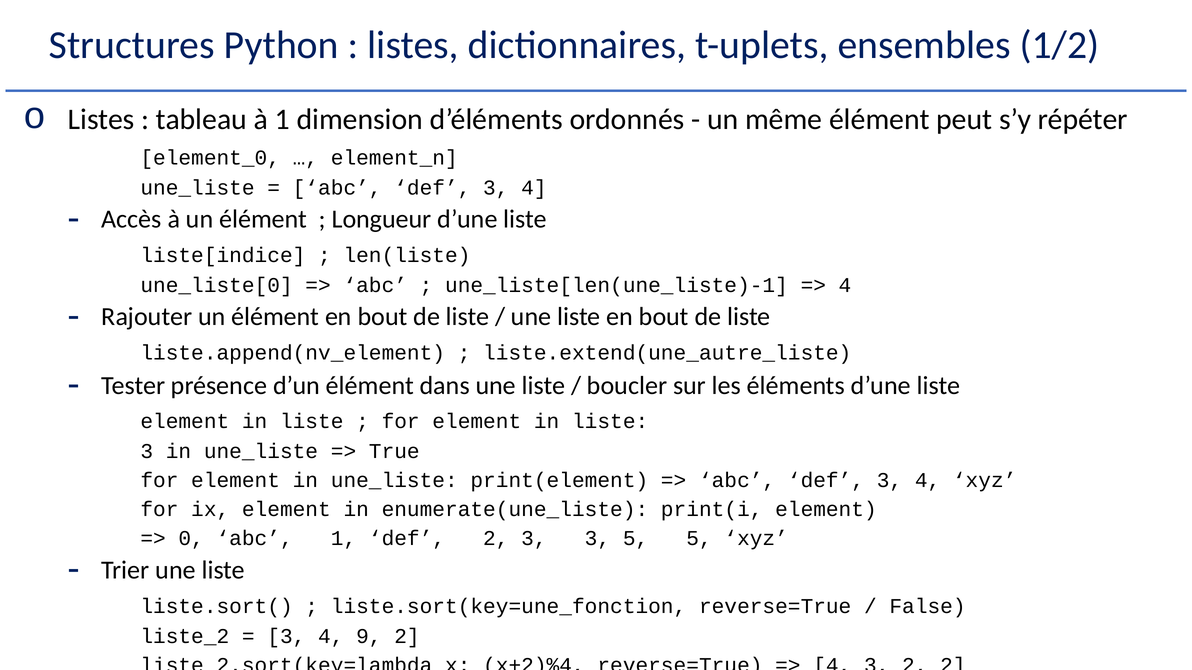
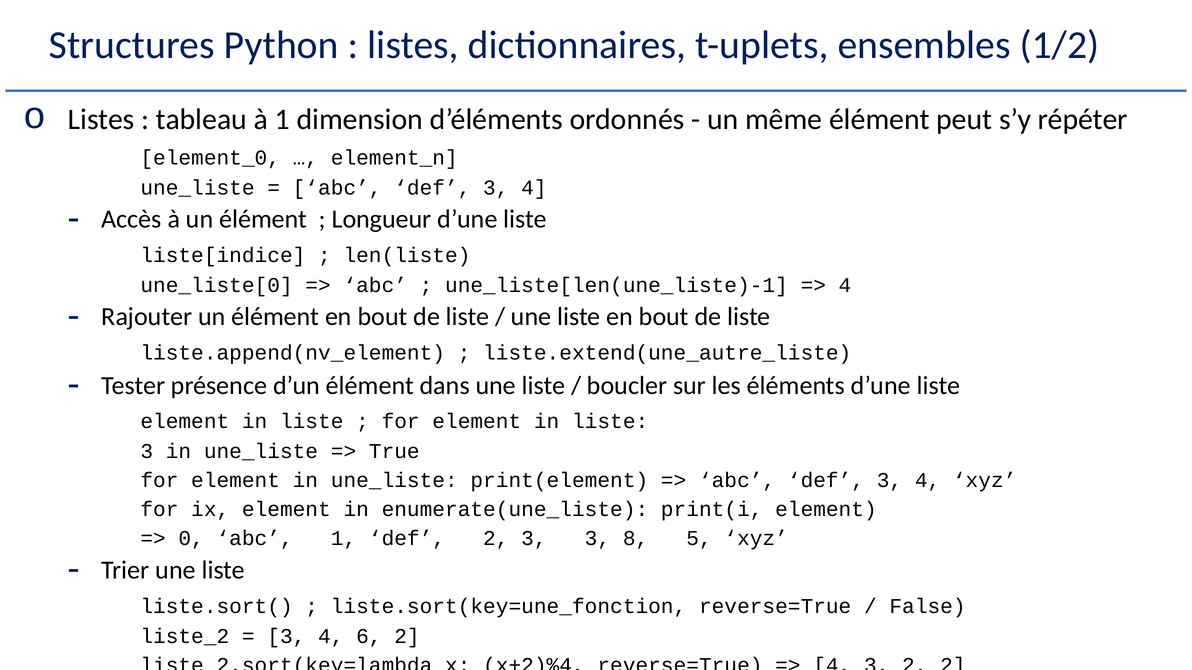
3 5: 5 -> 8 (636, 539)
9: 9 -> 6 (369, 637)
